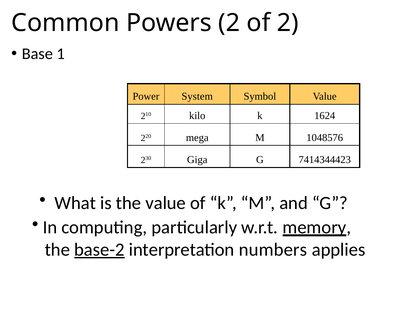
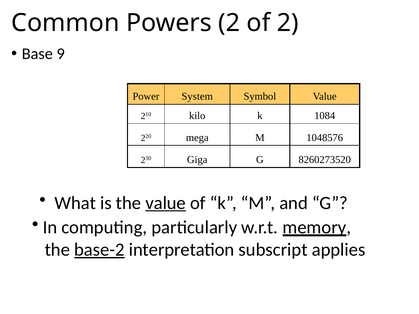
1: 1 -> 9 (61, 54)
1624: 1624 -> 1084 (325, 116)
7414344423: 7414344423 -> 8260273520 (325, 160)
value underline: none -> present (166, 203)
numbers: numbers -> subscript (273, 250)
